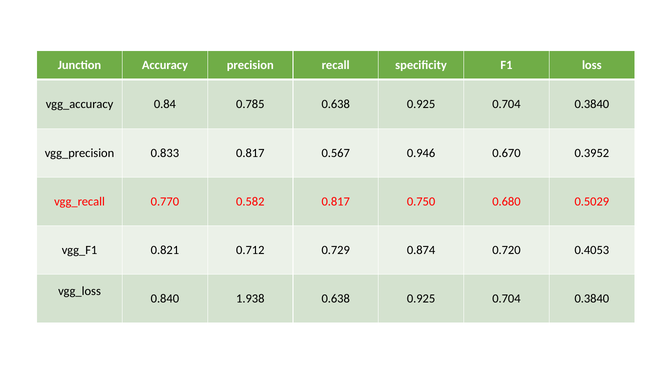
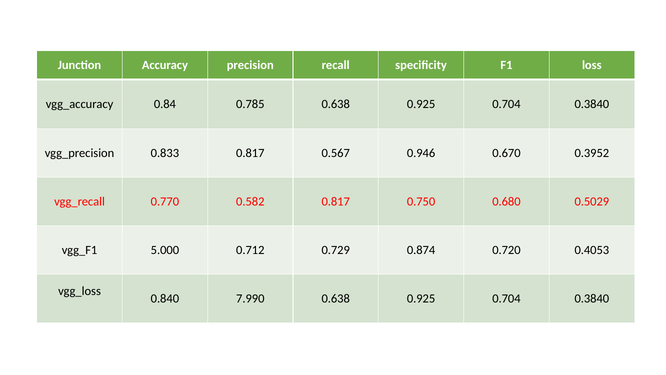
0.821: 0.821 -> 5.000 (165, 250)
1.938: 1.938 -> 7.990 (250, 299)
